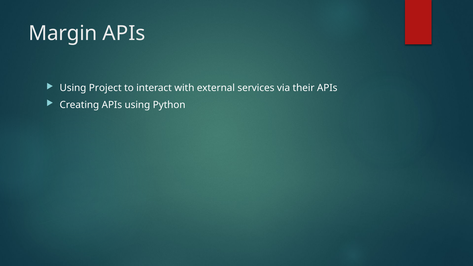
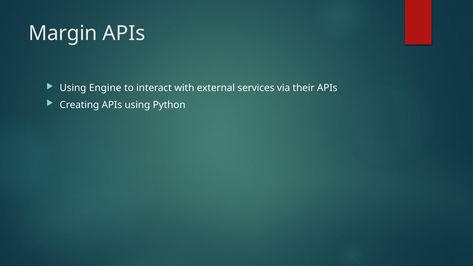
Project: Project -> Engine (105, 88)
